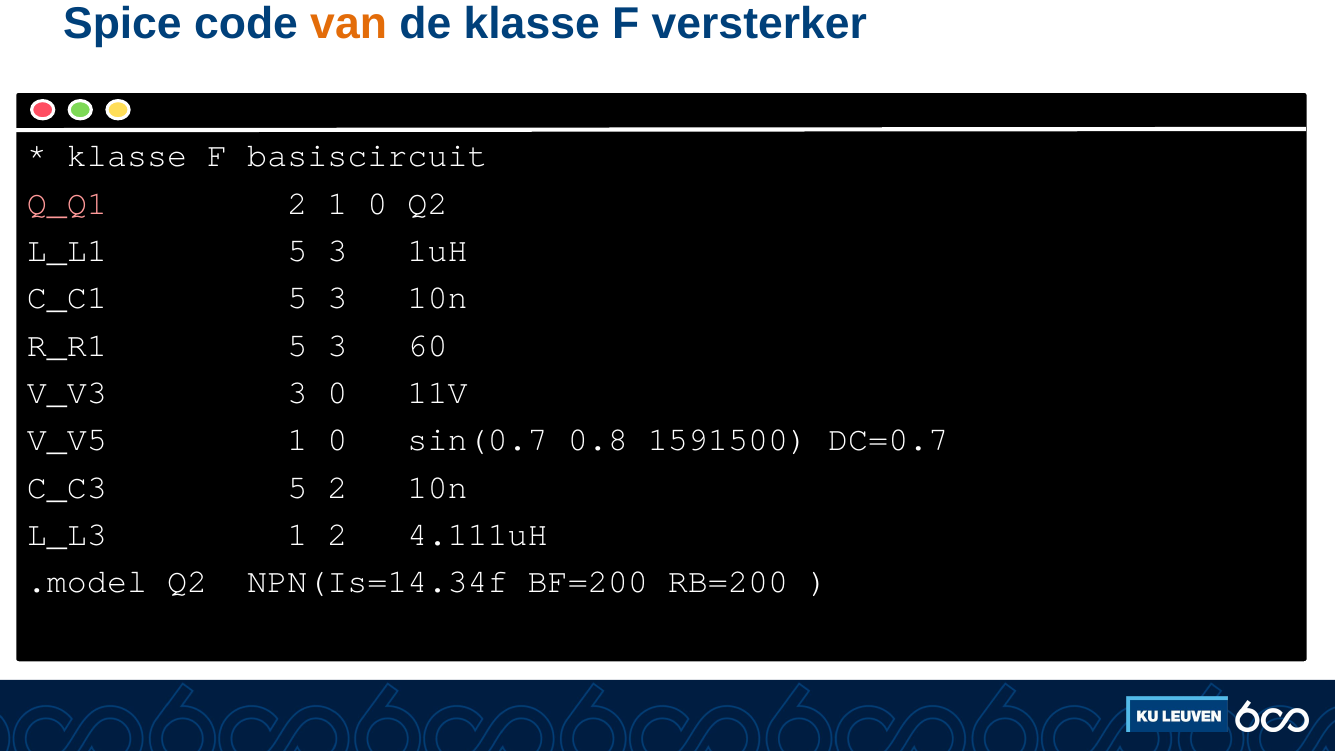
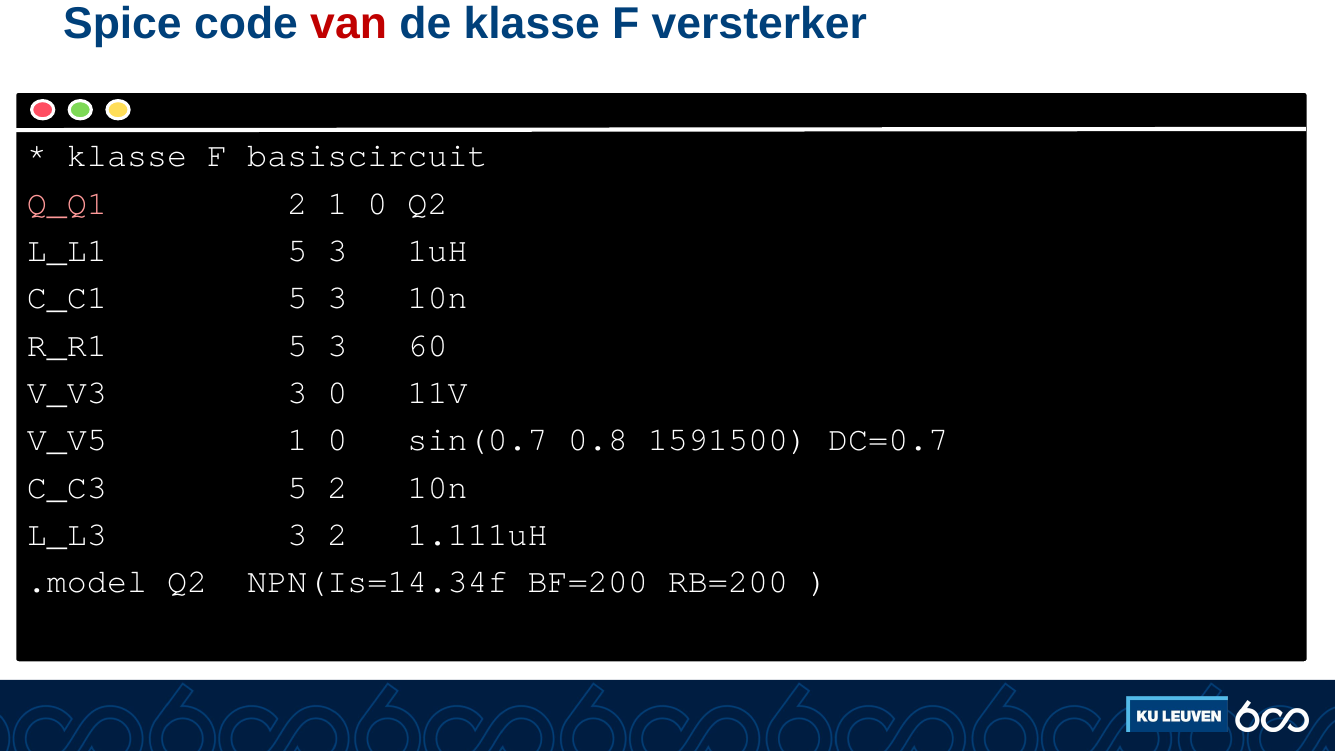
van colour: orange -> red (349, 24)
L_L3 1: 1 -> 3 (297, 534)
4.111uH: 4.111uH -> 1.111uH (478, 534)
